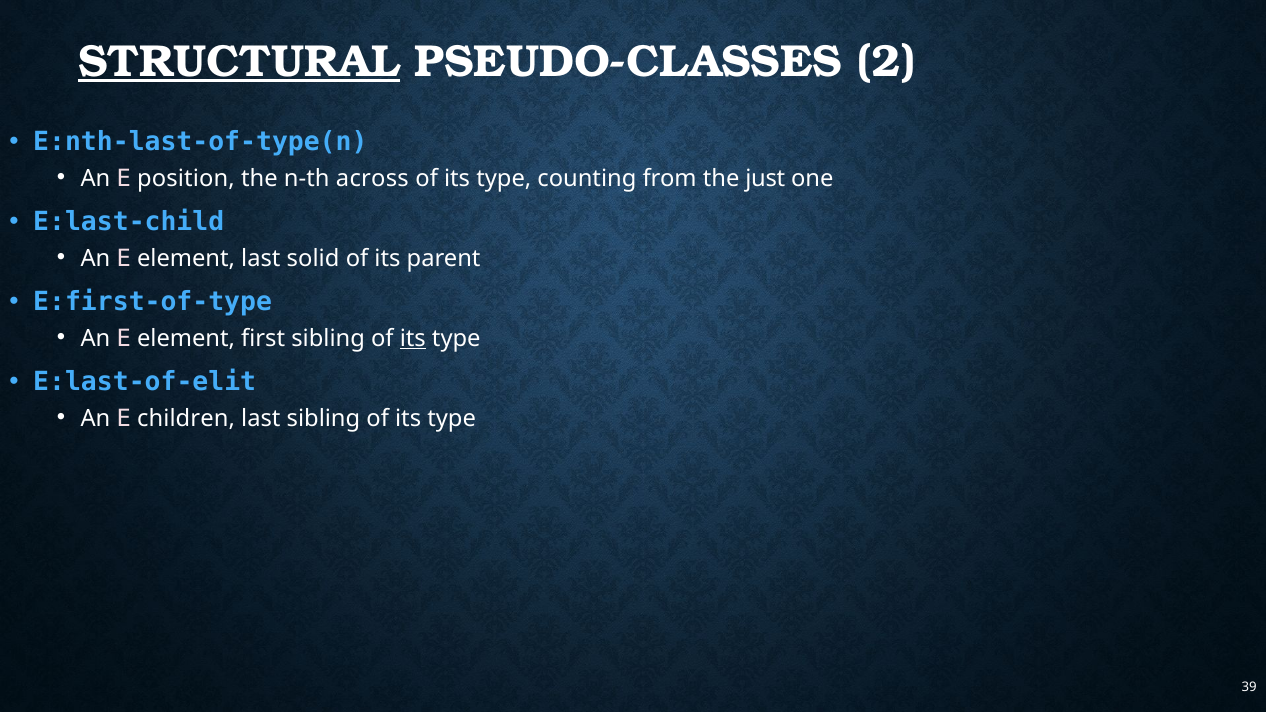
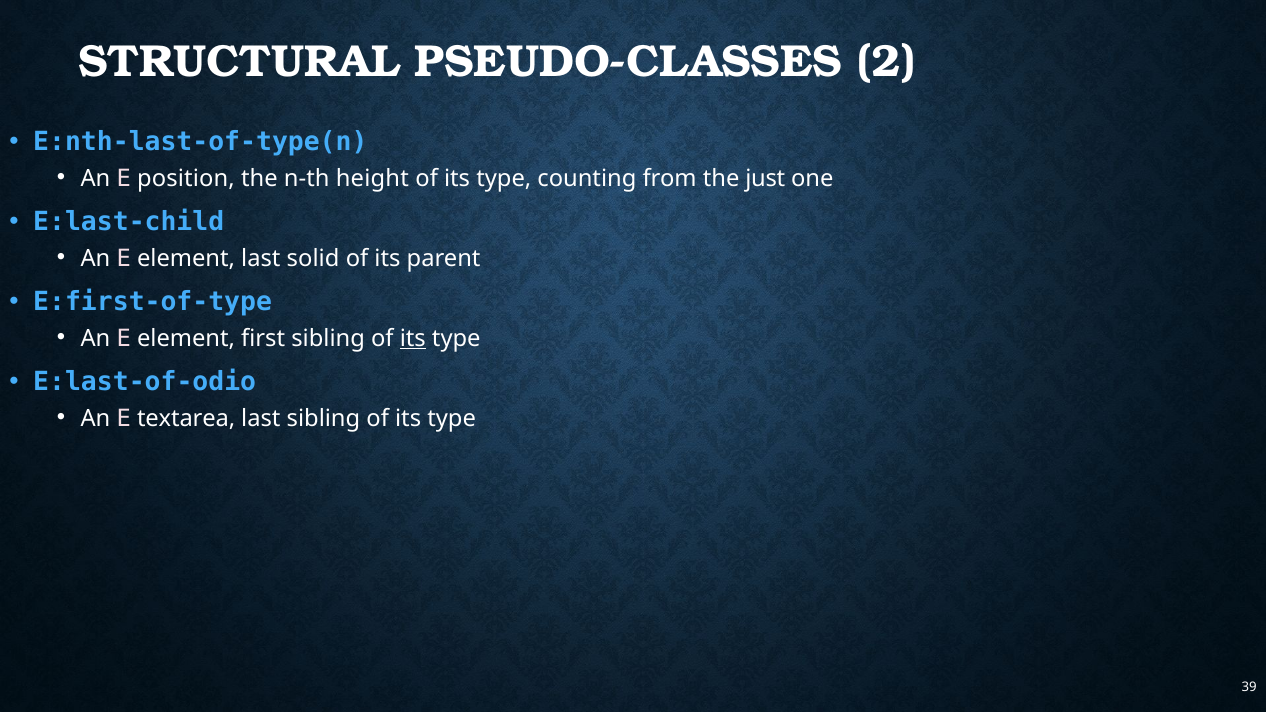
STRUCTURAL underline: present -> none (239, 62)
across: across -> height (372, 178)
E:last-of-elit: E:last-of-elit -> E:last-of-odio (145, 382)
children: children -> textarea (186, 418)
